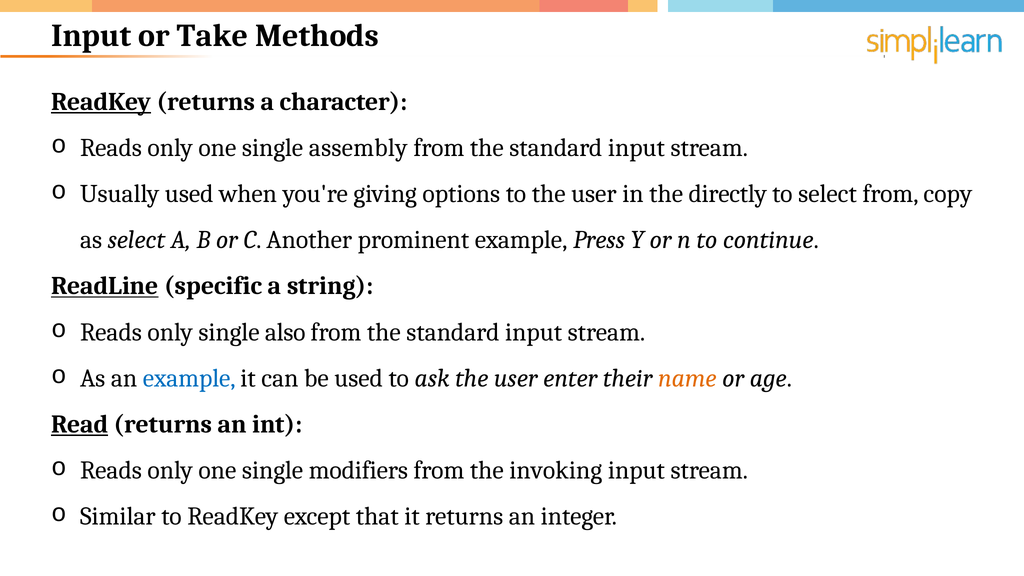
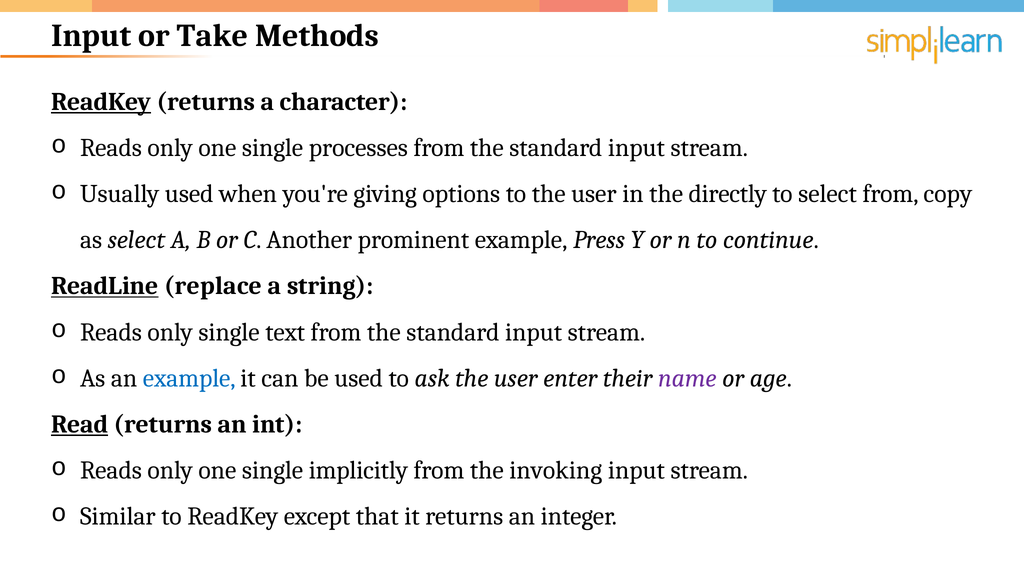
assembly: assembly -> processes (358, 148)
specific: specific -> replace (213, 286)
also: also -> text (285, 332)
name colour: orange -> purple (687, 378)
modifiers: modifiers -> implicitly (358, 470)
